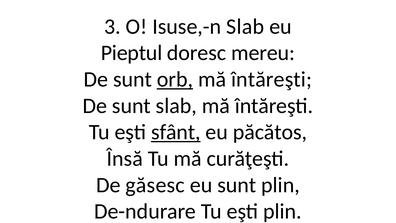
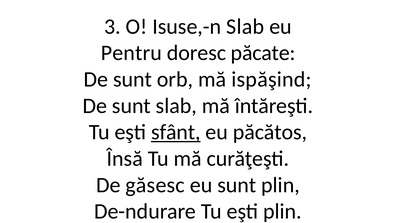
Pieptul: Pieptul -> Pentru (131, 53)
mereu: mereu -> păcate (263, 53)
orb underline: present -> none (175, 79)
întăreşti: întăreşti -> ispăşind (271, 79)
